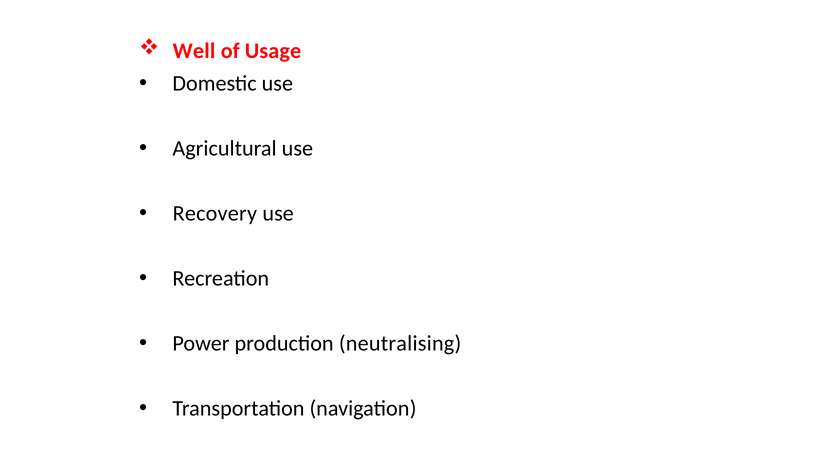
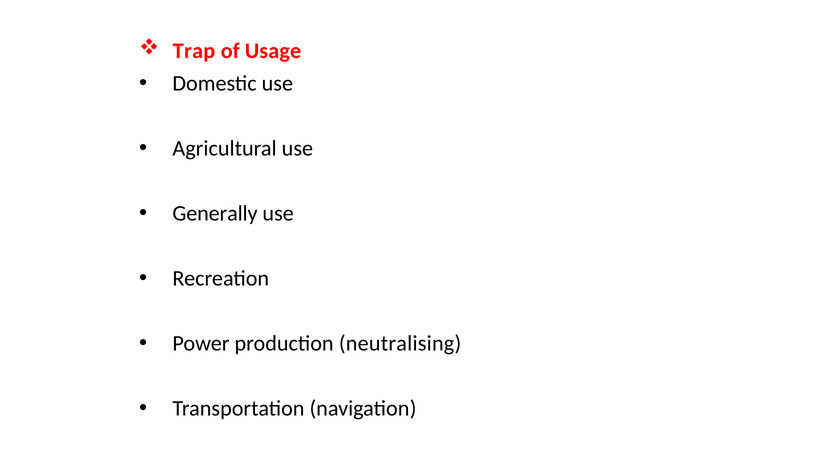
Well: Well -> Trap (194, 51)
Recovery: Recovery -> Generally (215, 213)
